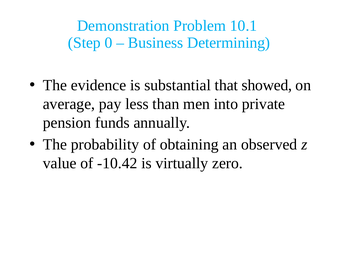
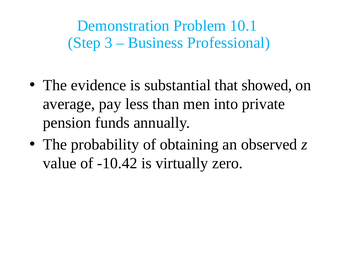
0: 0 -> 3 (109, 43)
Determining: Determining -> Professional (229, 43)
